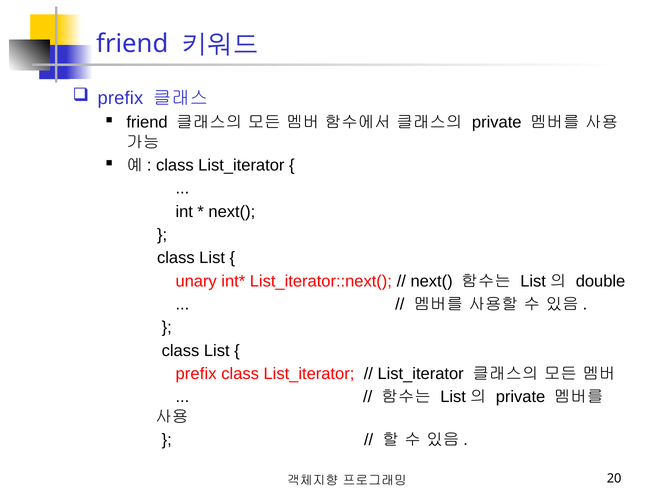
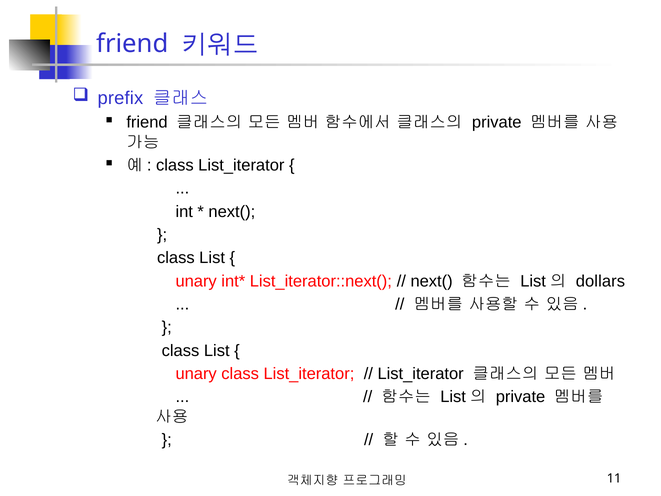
double: double -> dollars (600, 281)
prefix: prefix -> unary (196, 374)
20: 20 -> 11 (614, 478)
